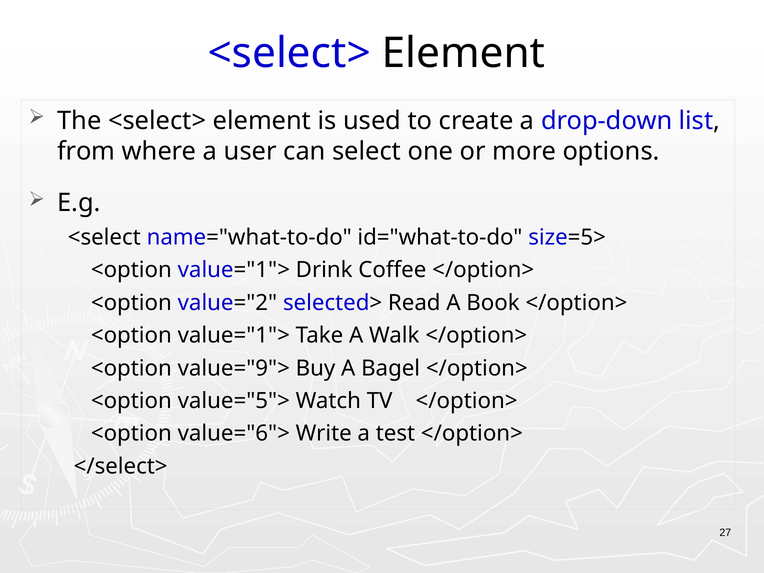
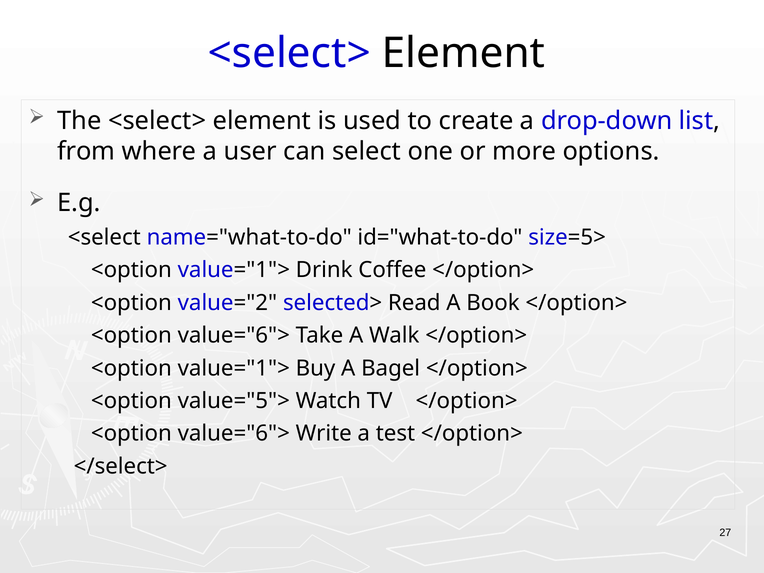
value="1">: value="1"> -> value="6"> (234, 336)
value="9">: value="9"> -> value="1"> (234, 368)
